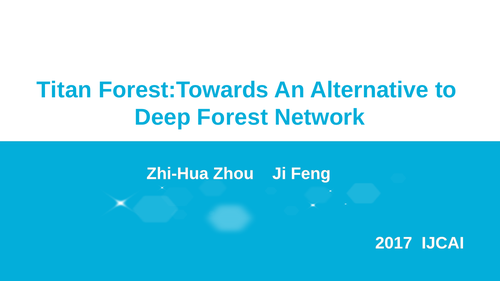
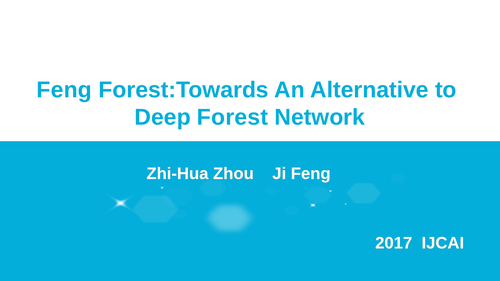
Titan: Titan -> Feng (64, 90)
